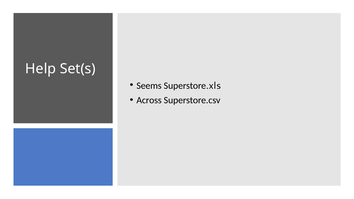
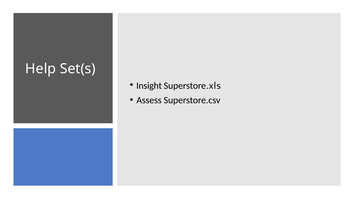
Seems: Seems -> Insight (149, 86)
Across: Across -> Assess (149, 100)
